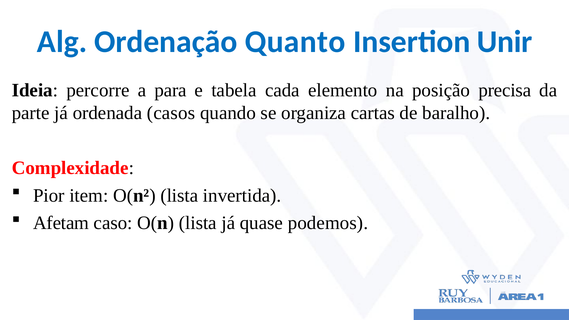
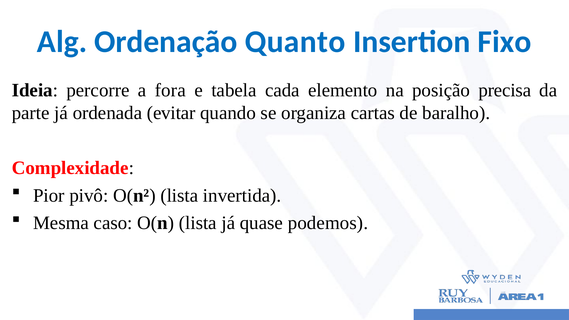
Unir: Unir -> Fixo (505, 42)
para: para -> fora (170, 90)
casos: casos -> evitar (171, 113)
item: item -> pivô (89, 196)
Afetam: Afetam -> Mesma (61, 223)
